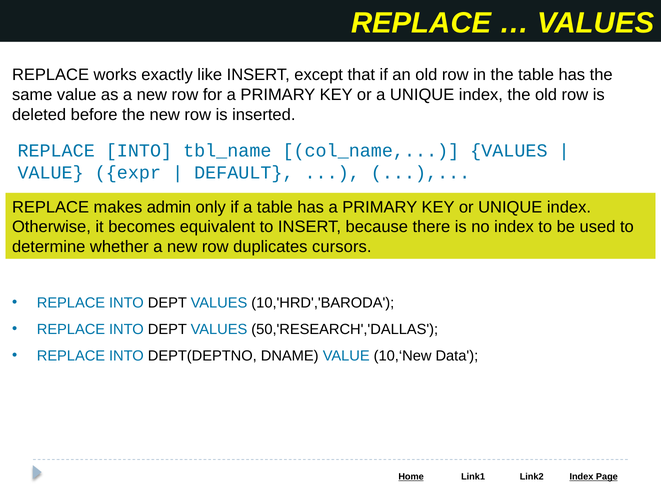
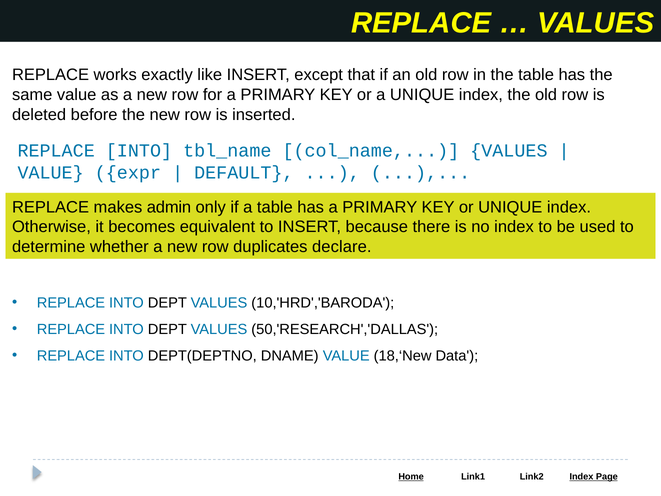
cursors: cursors -> declare (342, 247)
10,‘New: 10,‘New -> 18,‘New (403, 356)
